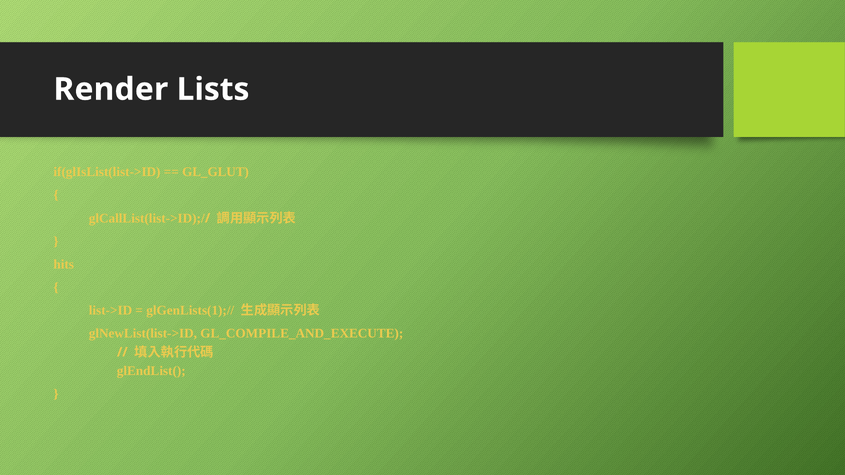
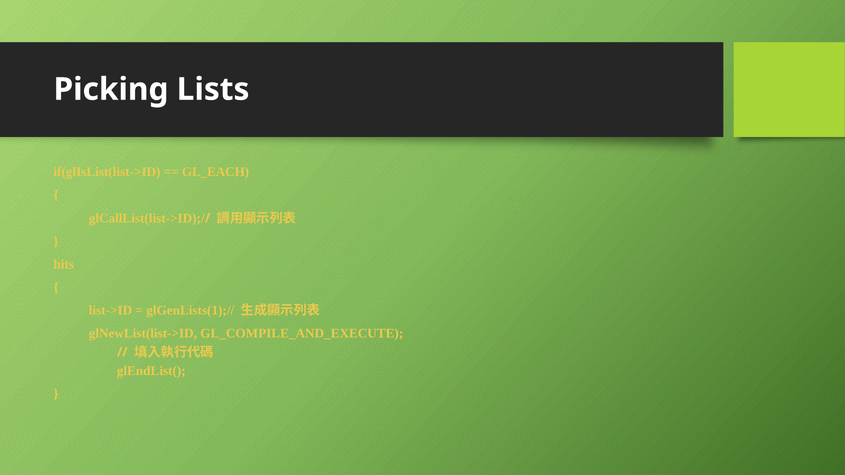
Render: Render -> Picking (111, 89)
GL_GLUT: GL_GLUT -> GL_EACH (216, 172)
